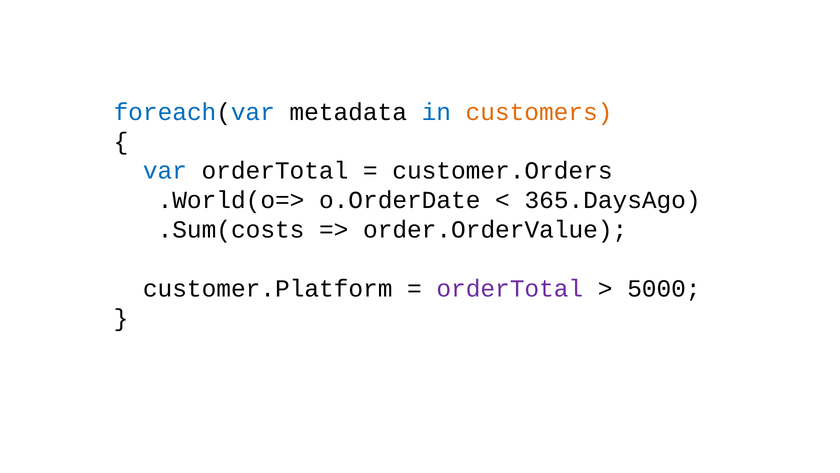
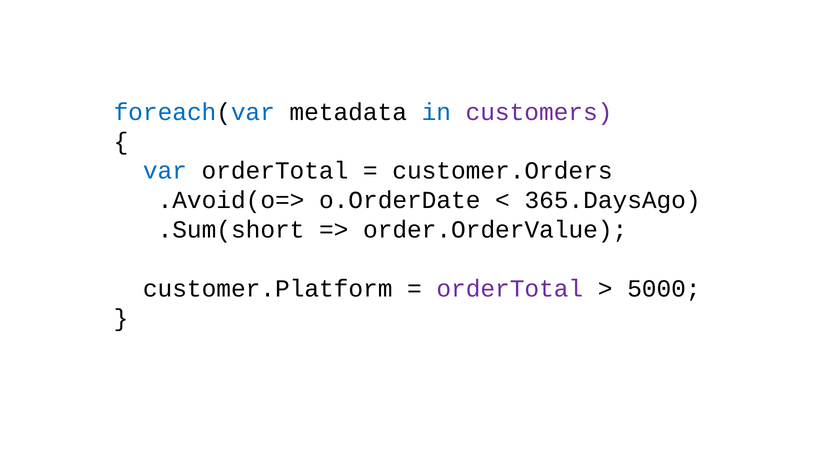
customers colour: orange -> purple (539, 112)
.World(o=>: .World(o=> -> .Avoid(o=> (231, 200)
.Sum(costs: .Sum(costs -> .Sum(short (231, 230)
